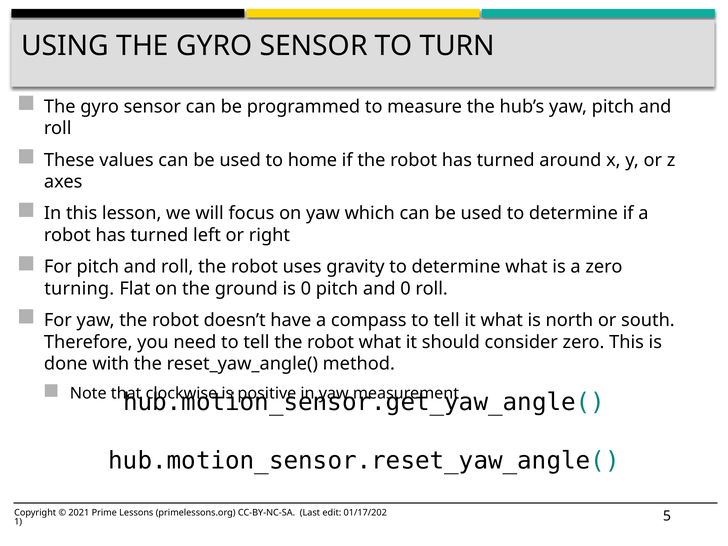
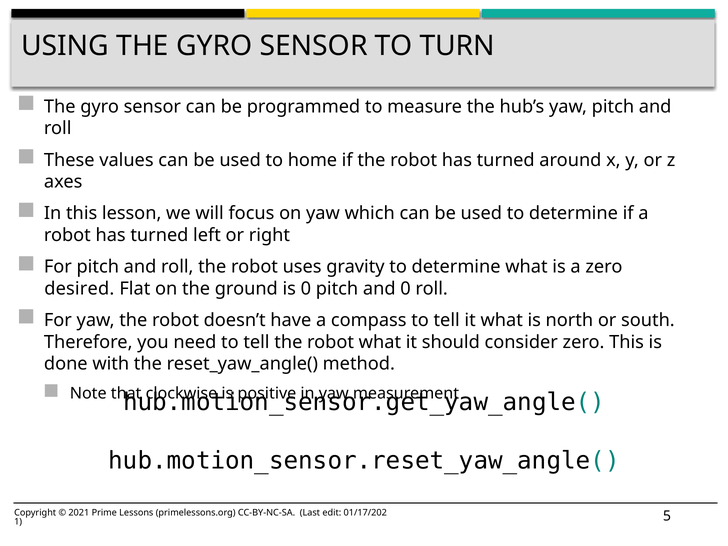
turning: turning -> desired (79, 289)
